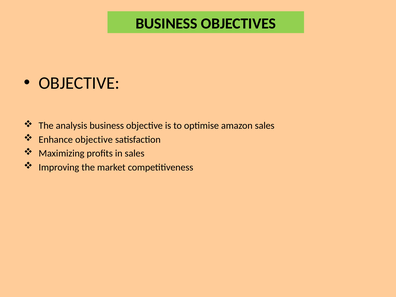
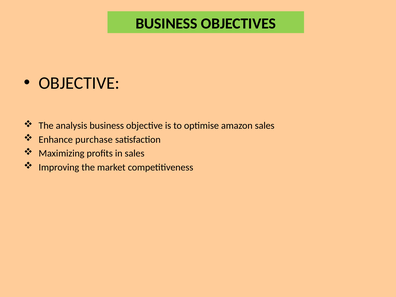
Enhance objective: objective -> purchase (94, 140)
